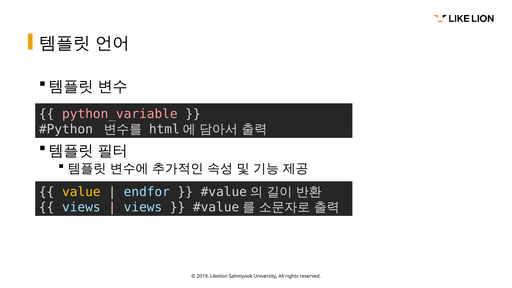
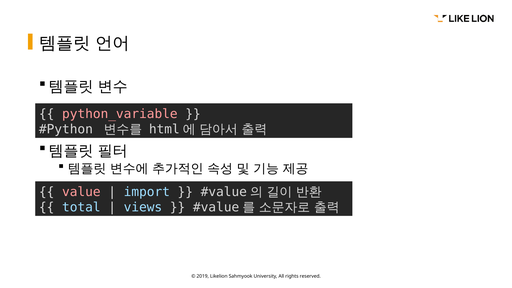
value colour: yellow -> pink (81, 192)
endfor: endfor -> import (147, 192)
views: views -> total (81, 207)
